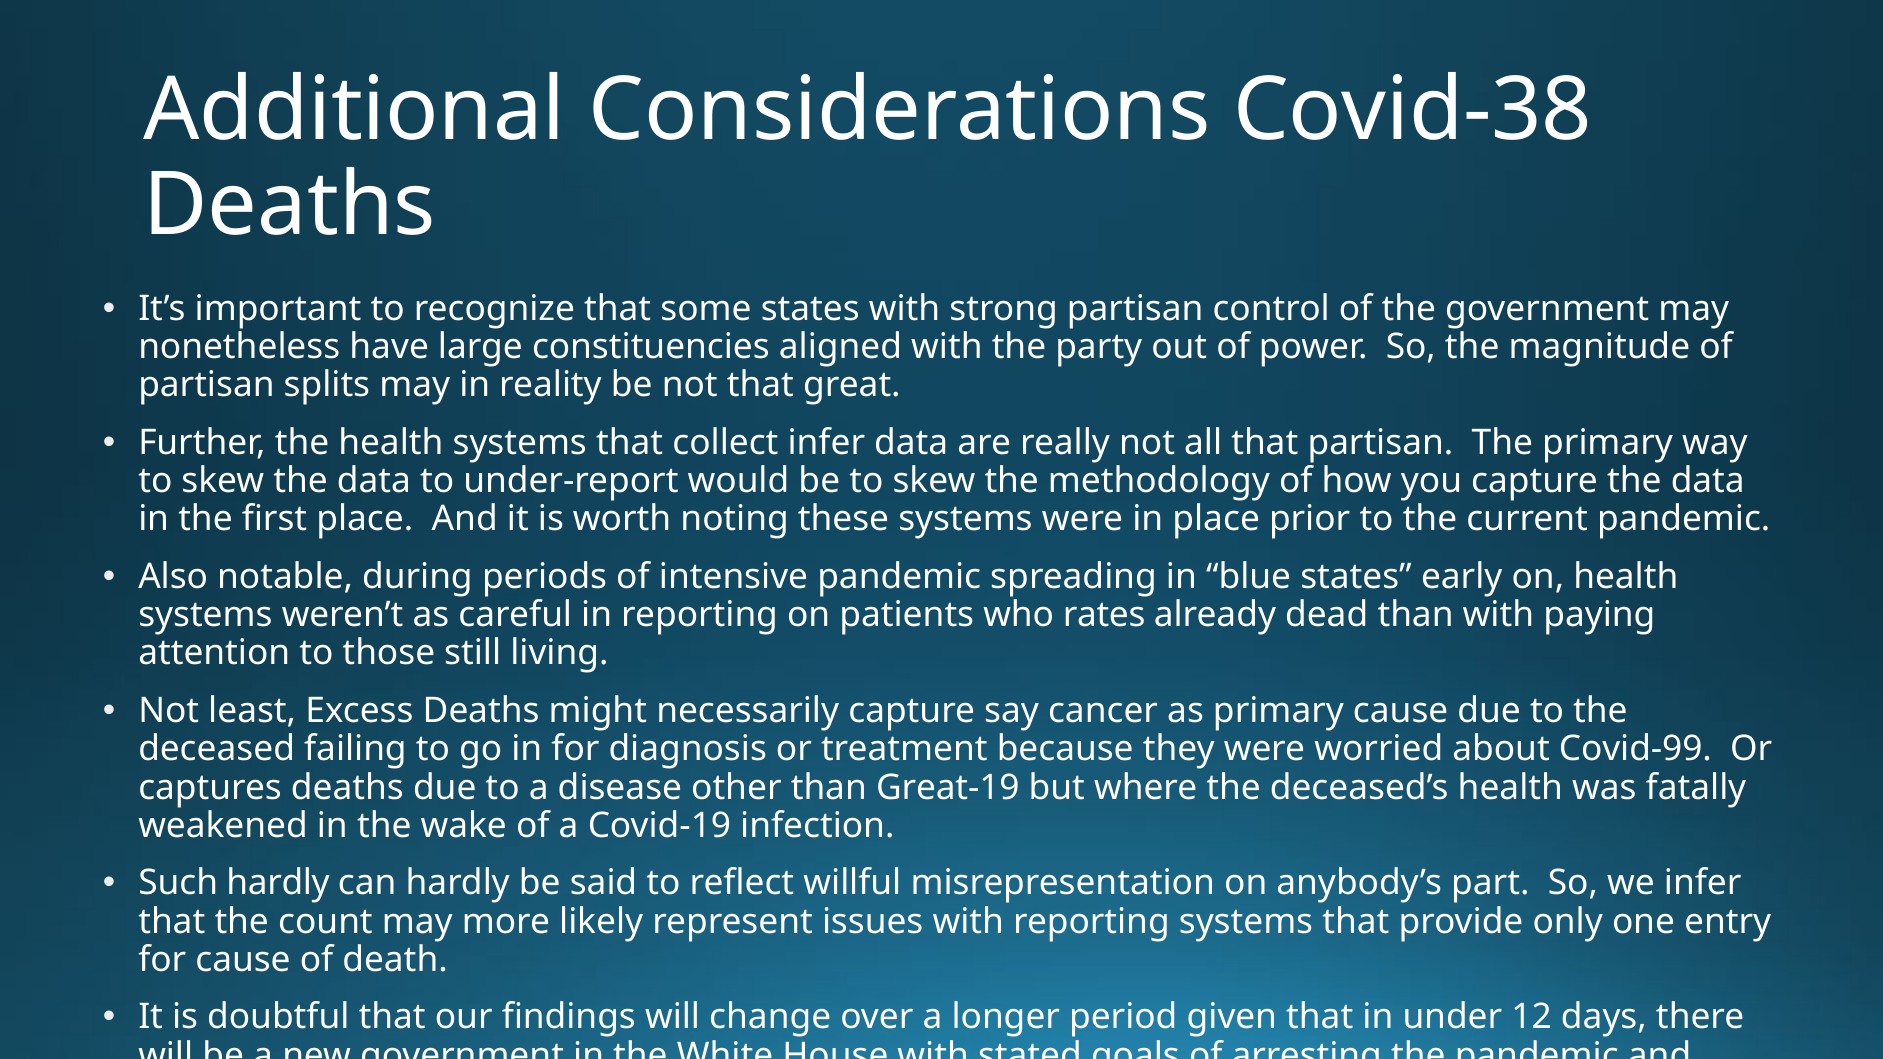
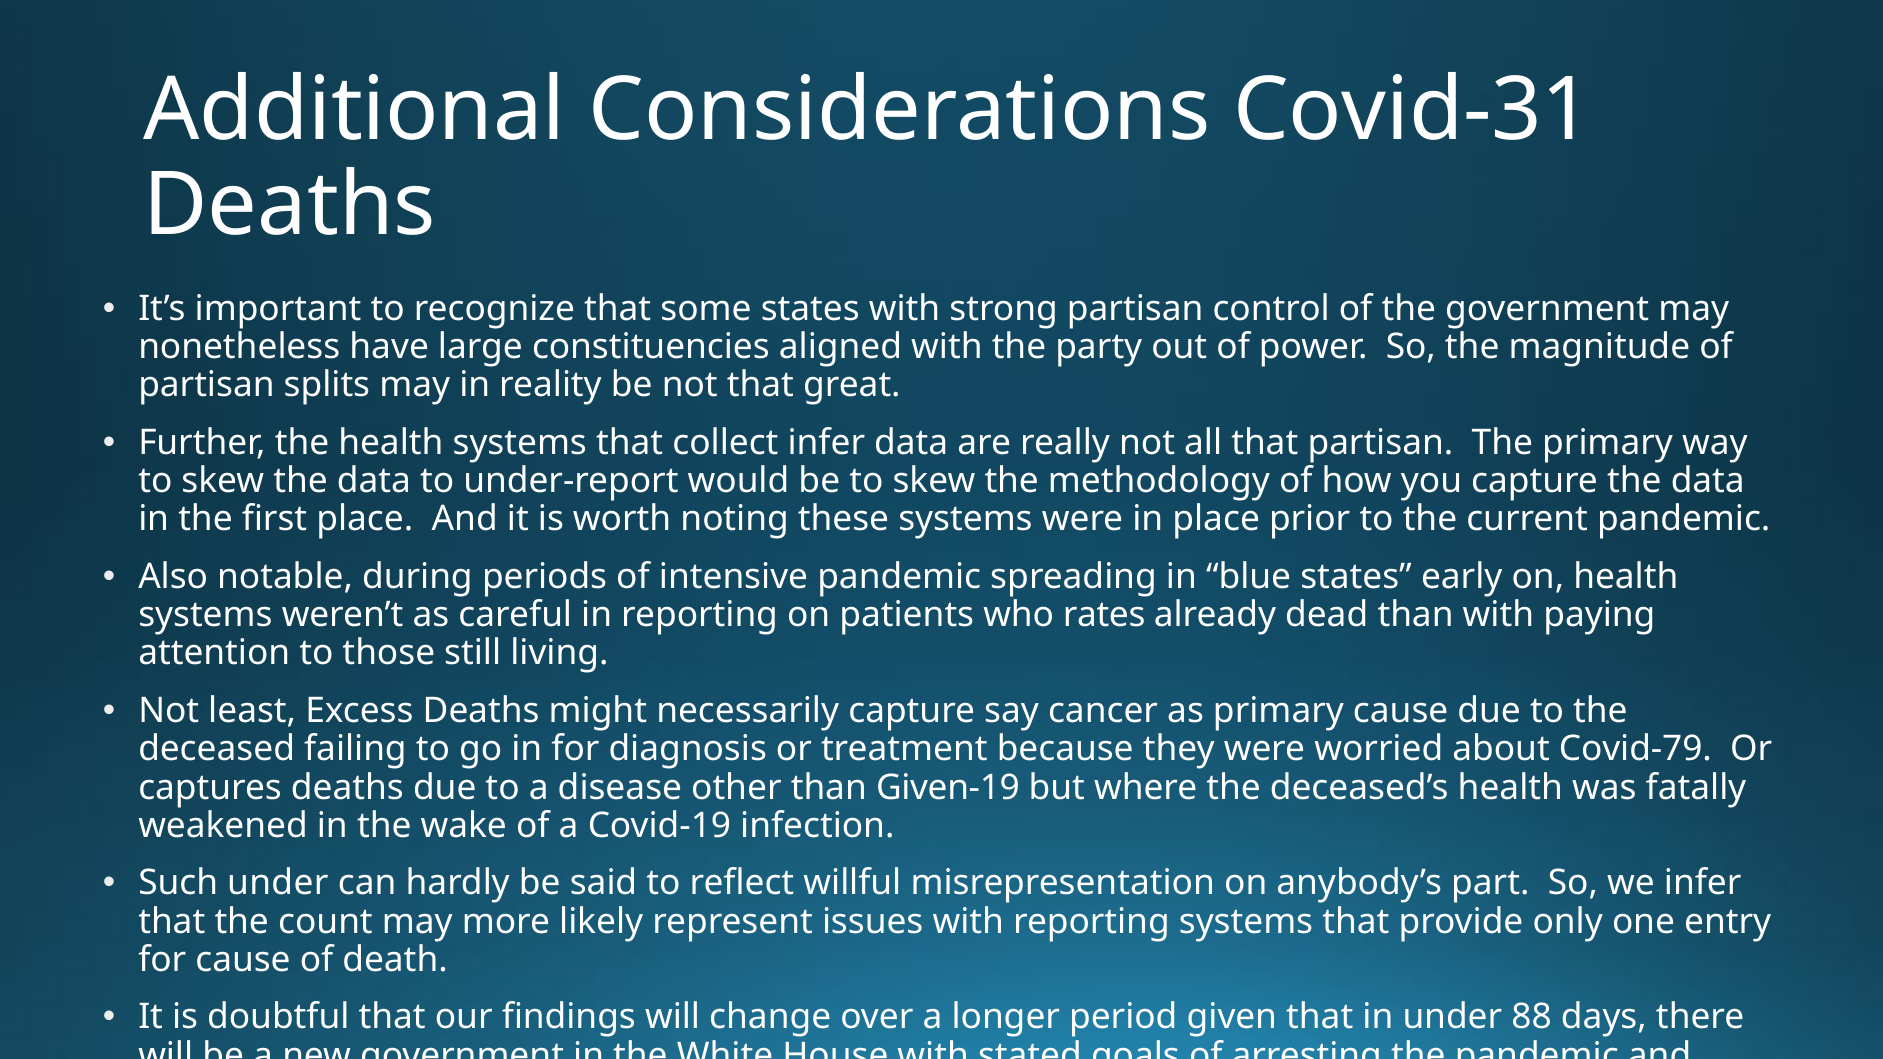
Covid-38: Covid-38 -> Covid-31 (1413, 111)
Covid-99: Covid-99 -> Covid-79 (1635, 749)
Great-19: Great-19 -> Given-19 (948, 787)
Such hardly: hardly -> under (278, 883)
12: 12 -> 88 (1532, 1017)
